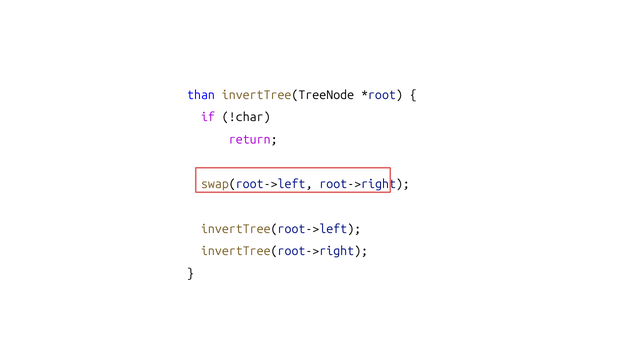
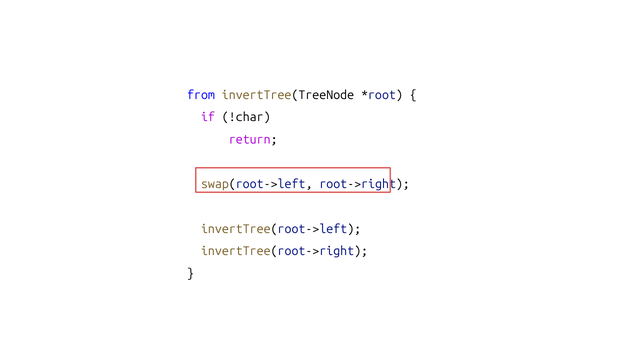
than: than -> from (201, 95)
